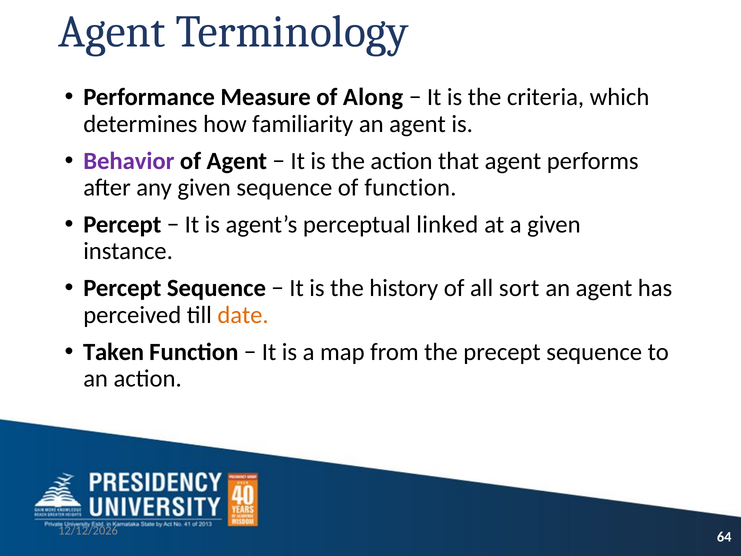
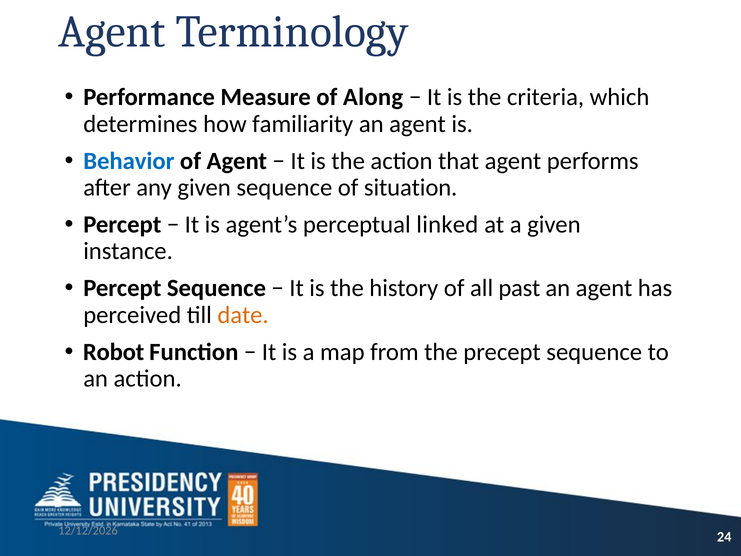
Behavior colour: purple -> blue (129, 161)
of function: function -> situation (411, 187)
sort: sort -> past (519, 288)
Taken: Taken -> Robot (114, 352)
64: 64 -> 24 (724, 537)
